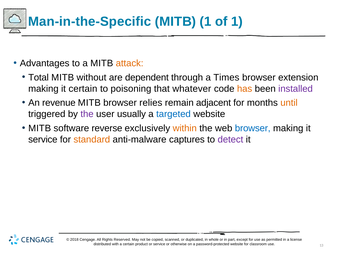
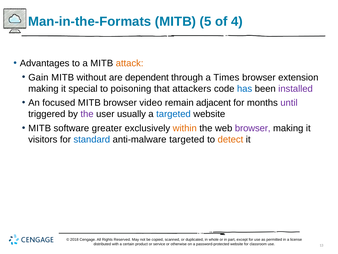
Man-in-the-Specific: Man-in-the-Specific -> Man-in-the-Formats (90, 21)
B 1: 1 -> 5 (206, 21)
of 1: 1 -> 4 (237, 21)
Total: Total -> Gain (38, 77)
it certain: certain -> special (83, 89)
whatever: whatever -> attackers (192, 89)
has colour: orange -> blue (245, 89)
revenue: revenue -> focused (59, 103)
relies: relies -> video (151, 103)
until colour: orange -> purple (289, 103)
reverse: reverse -> greater (107, 128)
browser colour: blue -> purple (253, 128)
service: service -> visitors (43, 139)
standard colour: orange -> blue (92, 139)
anti-malware captures: captures -> targeted (187, 139)
detect colour: purple -> orange (230, 139)
